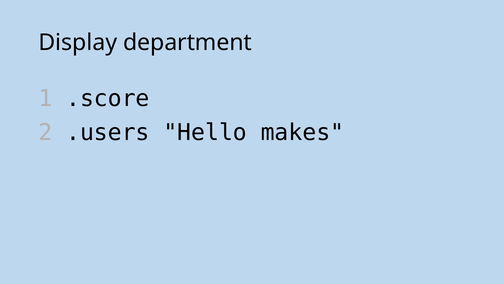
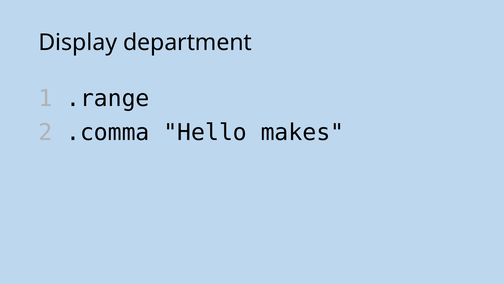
.score: .score -> .range (108, 98)
.users: .users -> .comma (108, 132)
